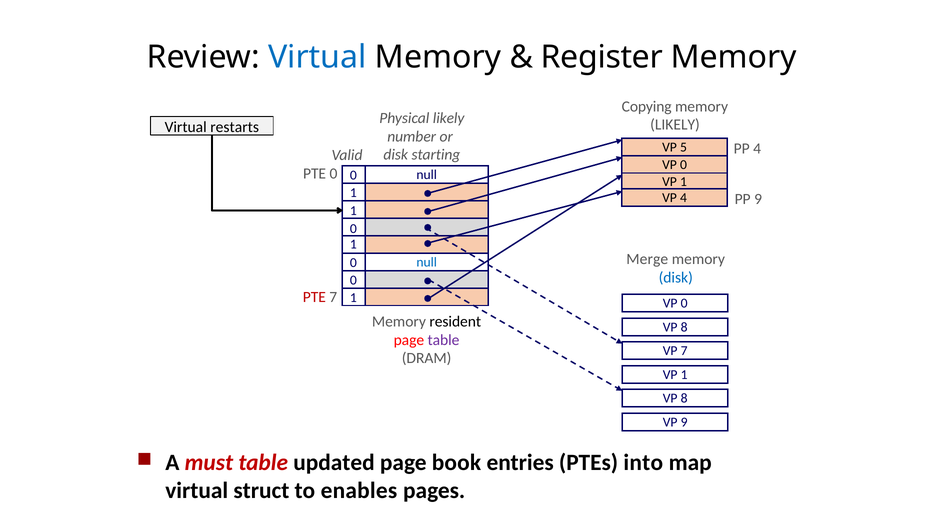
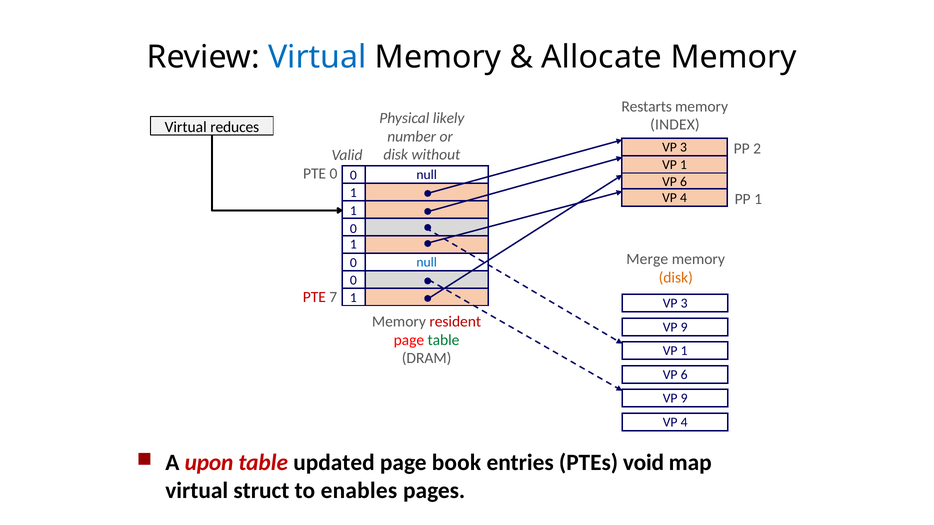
Register: Register -> Allocate (602, 57)
Copying: Copying -> Restarts (647, 106)
LIKELY: LIKELY -> INDEX (675, 125)
restarts: restarts -> reduces (235, 127)
5: 5 -> 3 (683, 147)
PP 4: 4 -> 2 (757, 149)
starting: starting -> without (436, 155)
0: 0 -> 1 (683, 165)
1: 1 -> 6 (683, 182)
PP 9: 9 -> 1 (758, 199)
disk colour: blue -> orange (676, 278)
0: 0 -> 3 (684, 304)
resident colour: black -> red (455, 322)
8: 8 -> 9 (684, 327)
table colour: purple -> green (444, 340)
7: 7 -> 1 (684, 351)
1: 1 -> 6 (684, 375)
8: 8 -> 9 (684, 399)
9: 9 -> 4 (684, 423)
must: must -> upon (209, 463)
into: into -> void (644, 463)
